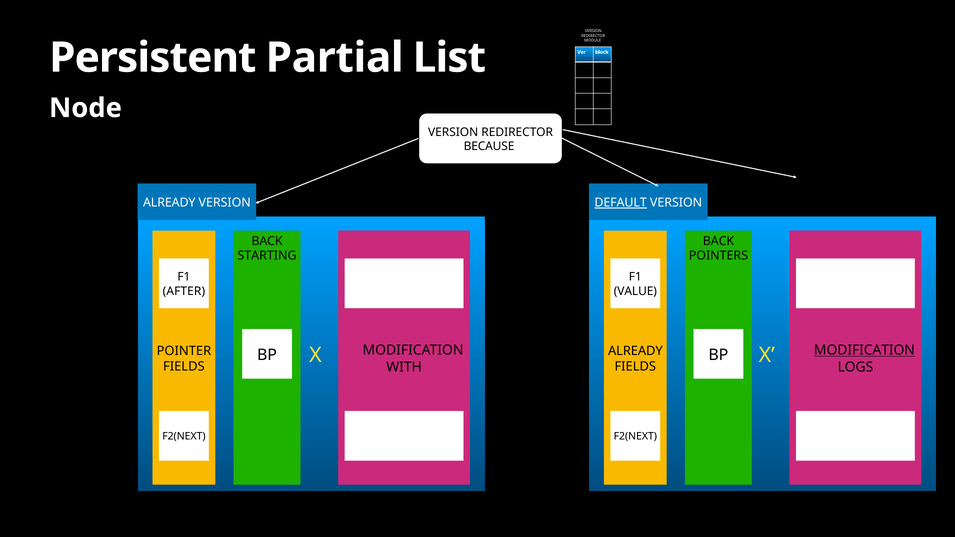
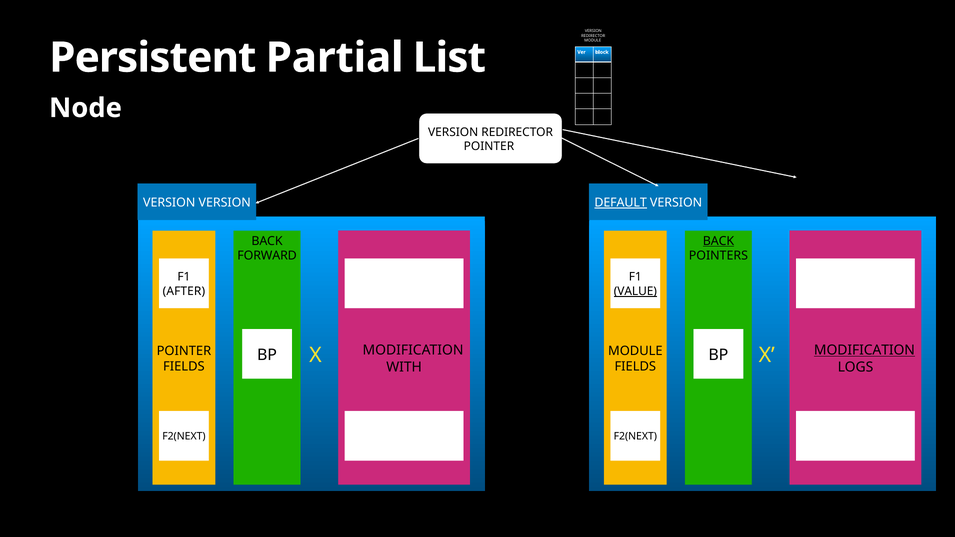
BECAUSE: BECAUSE -> POINTER (489, 146)
ALREADY: ALREADY -> VERSION (169, 203)
BACK underline: none -> present (718, 241)
STARTING: STARTING -> FORWARD (267, 256)
VALUE underline: none -> present (635, 291)
ALREADY: ALREADY -> MODULE (635, 351)
